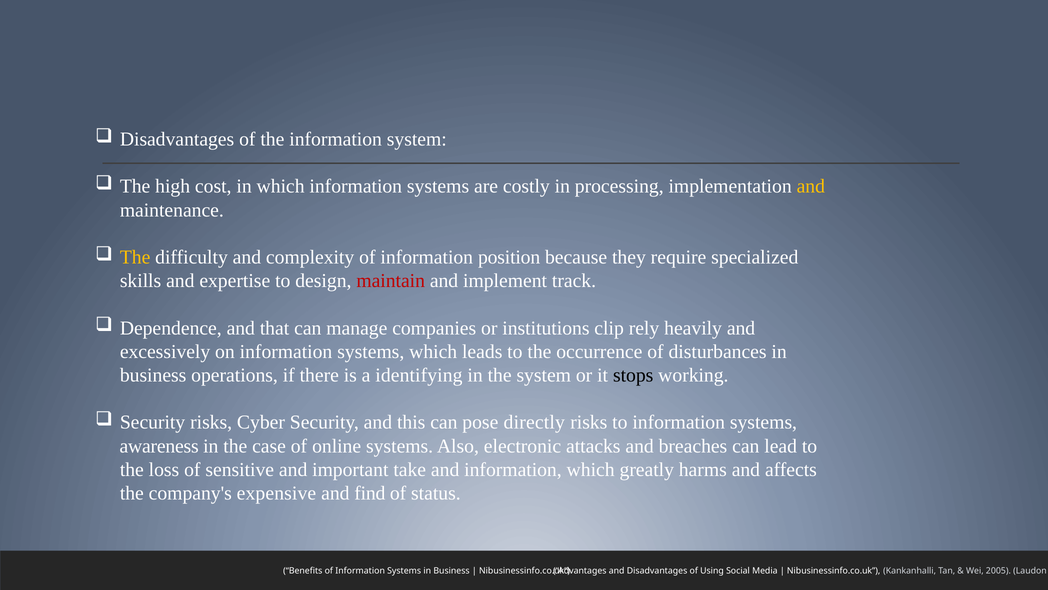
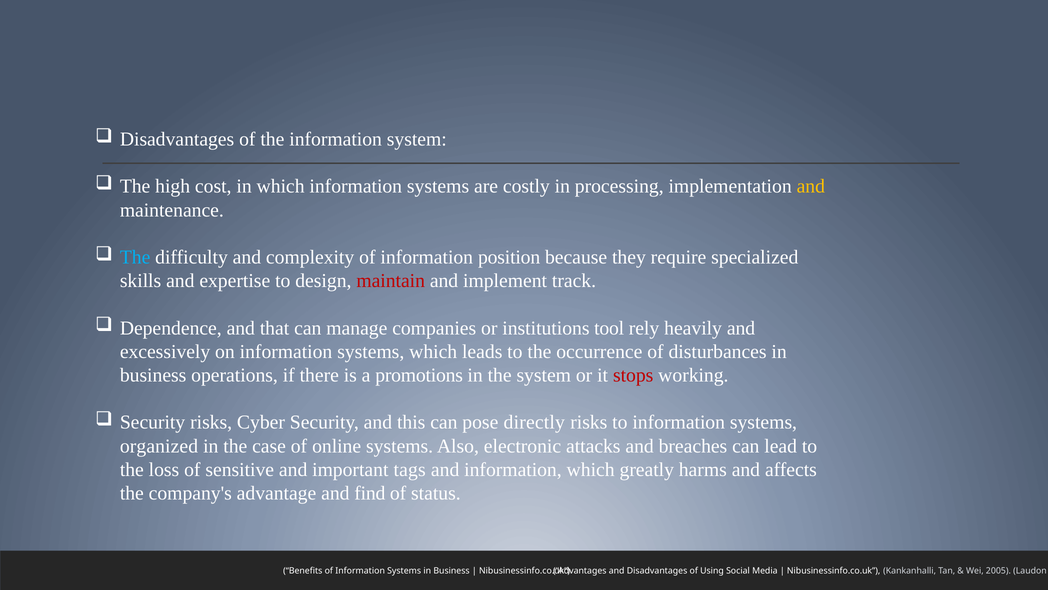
The colour: yellow -> light blue (135, 257)
clip: clip -> tool (609, 328)
identifying: identifying -> promotions (419, 375)
stops colour: black -> red (633, 375)
awareness: awareness -> organized (159, 446)
take: take -> tags (410, 469)
expensive: expensive -> advantage (277, 493)
